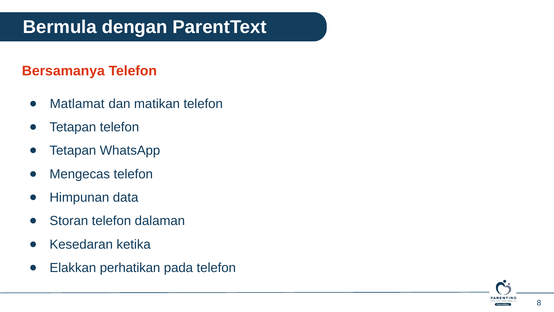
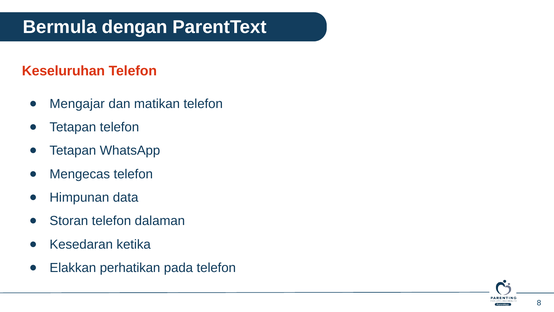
Bersamanya: Bersamanya -> Keseluruhan (63, 71)
Matlamat: Matlamat -> Mengajar (77, 104)
